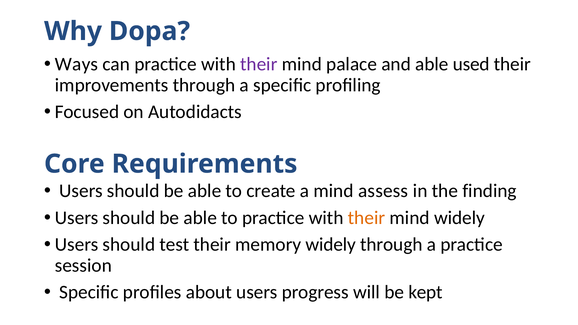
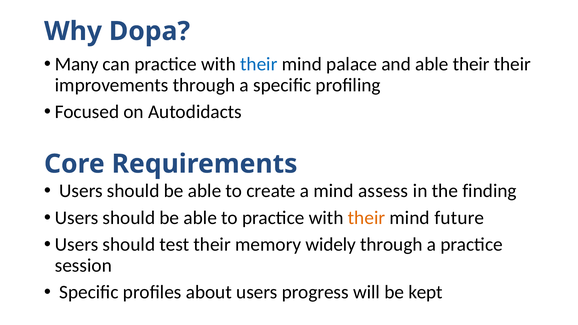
Ways: Ways -> Many (77, 64)
their colour: purple -> blue (259, 64)
able used: used -> their (471, 64)
mind widely: widely -> future (459, 218)
